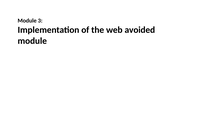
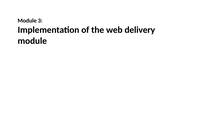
avoided: avoided -> delivery (140, 30)
